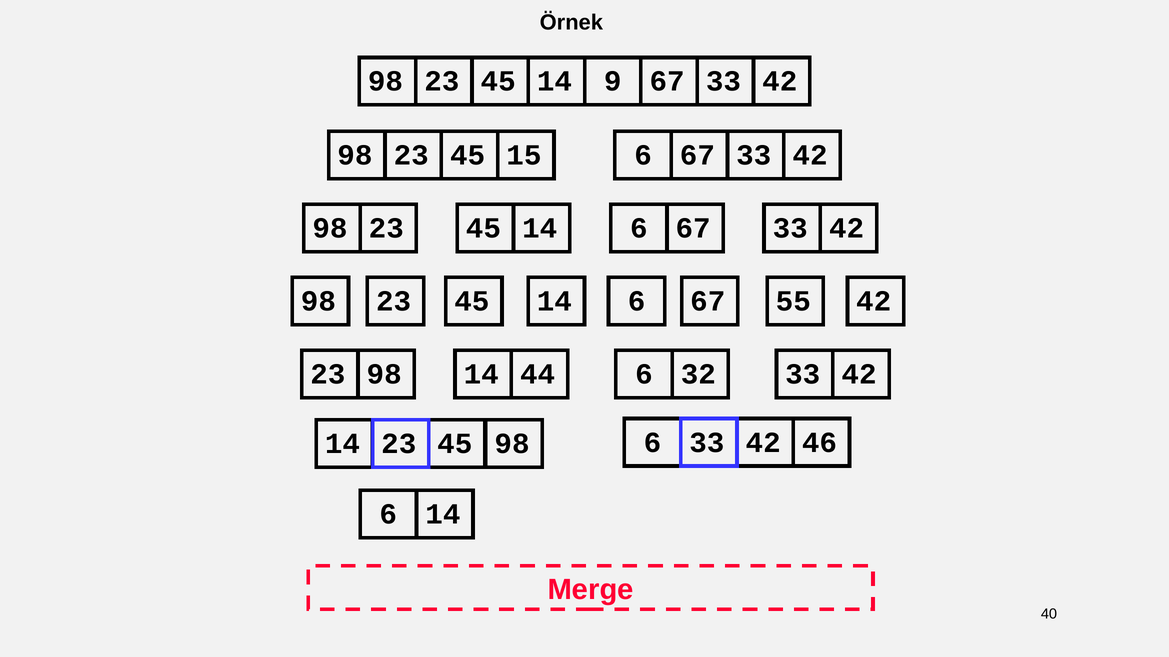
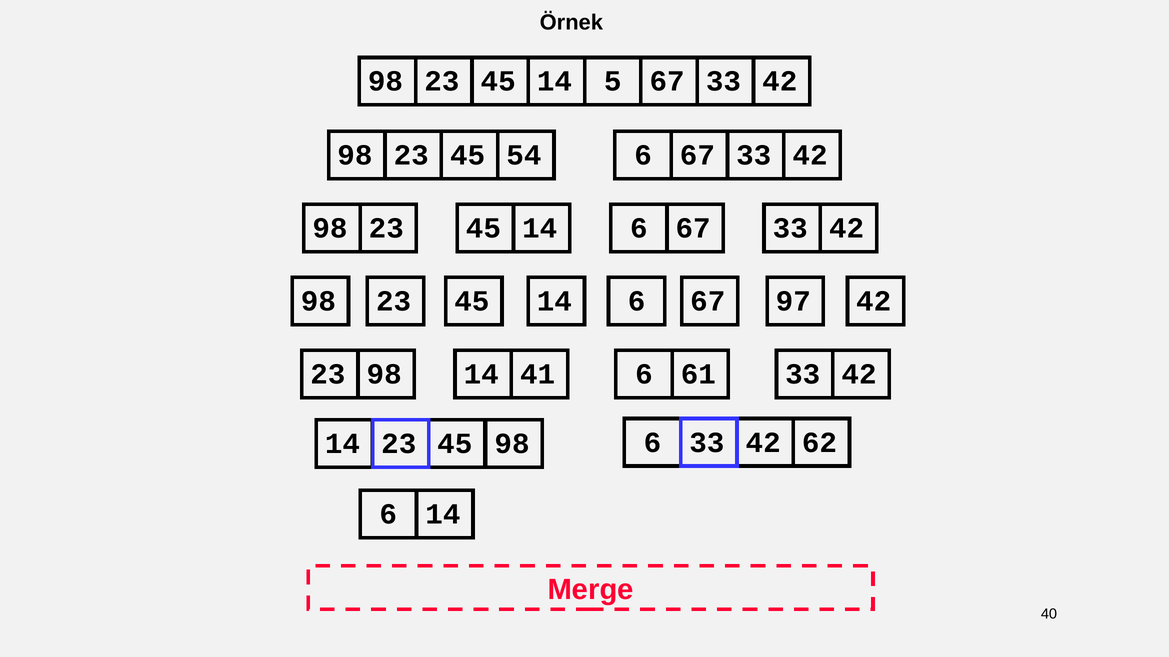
9: 9 -> 5 (613, 81)
15: 15 -> 54 (524, 155)
55: 55 -> 97 (793, 301)
44: 44 -> 41 (538, 375)
32: 32 -> 61 (698, 375)
46: 46 -> 62 (819, 443)
